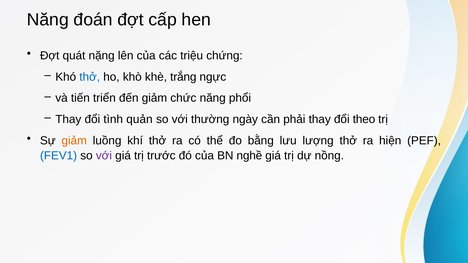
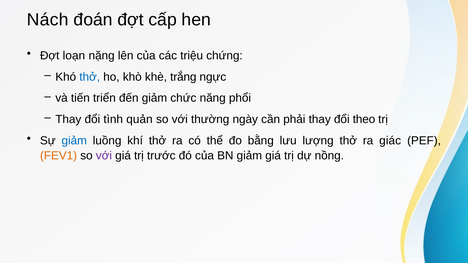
Năng: Năng -> Nách (48, 20)
quát: quát -> loạn (74, 56)
giảm colour: orange -> blue (74, 141)
hiện: hiện -> giác (390, 141)
FEV1 colour: blue -> orange (59, 156)
BN nghề: nghề -> giảm (249, 156)
